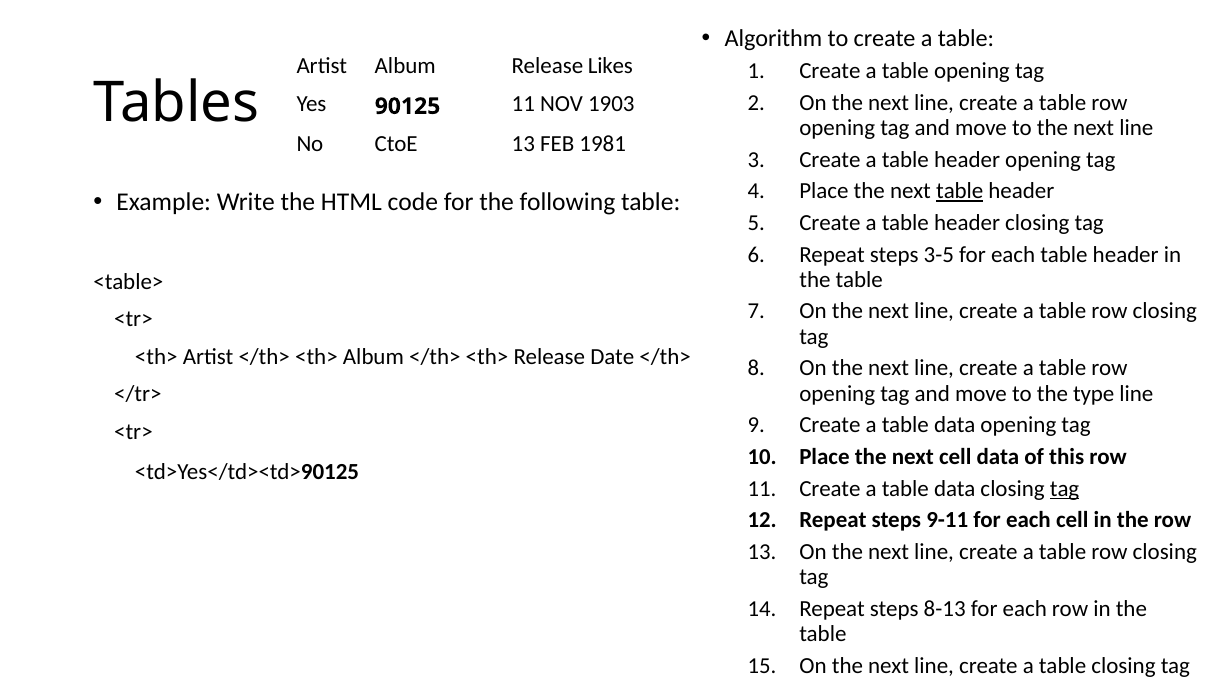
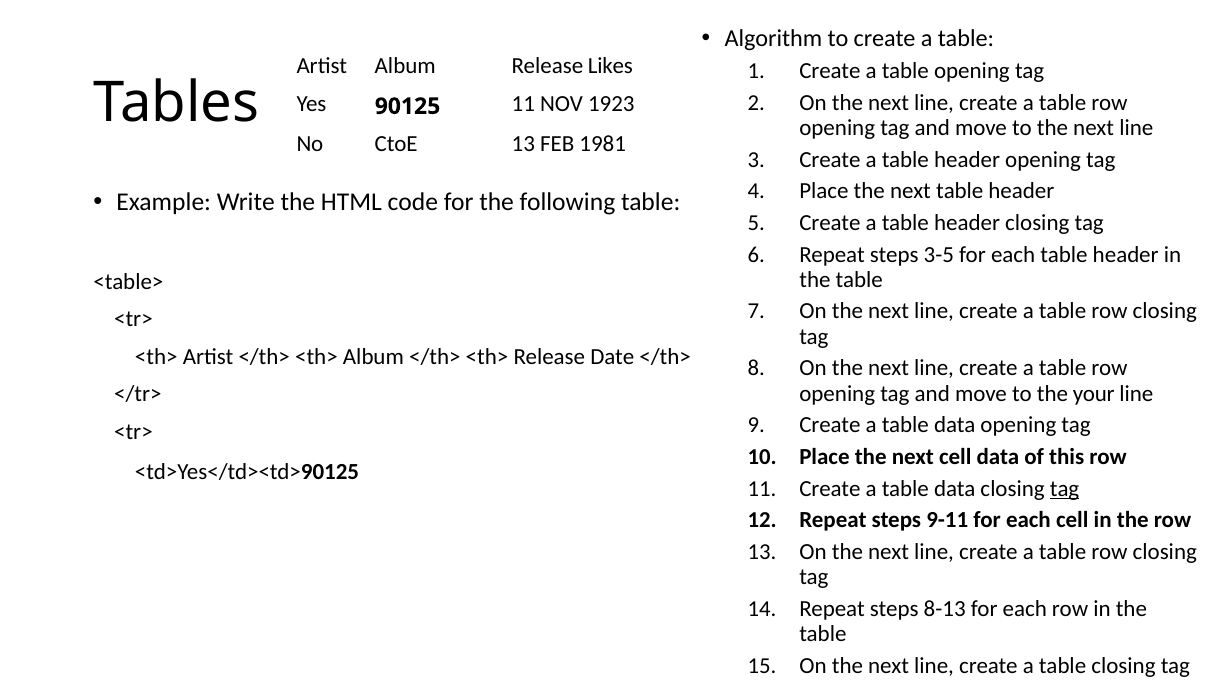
1903: 1903 -> 1923 (611, 104)
table underline: present -> none (960, 191)
type: type -> your (1094, 393)
